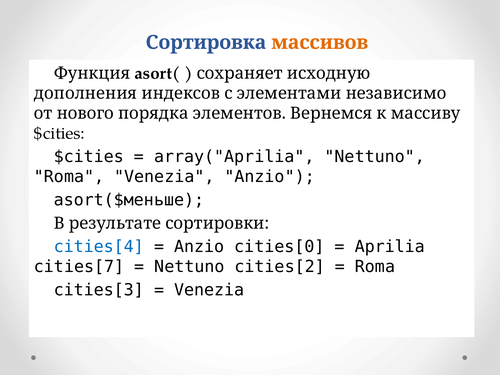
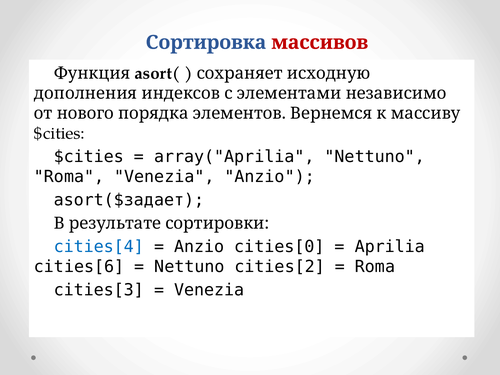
массивов colour: orange -> red (320, 42)
asort($меньше: asort($меньше -> asort($задает (129, 200)
cities[7: cities[7 -> cities[6 (79, 267)
